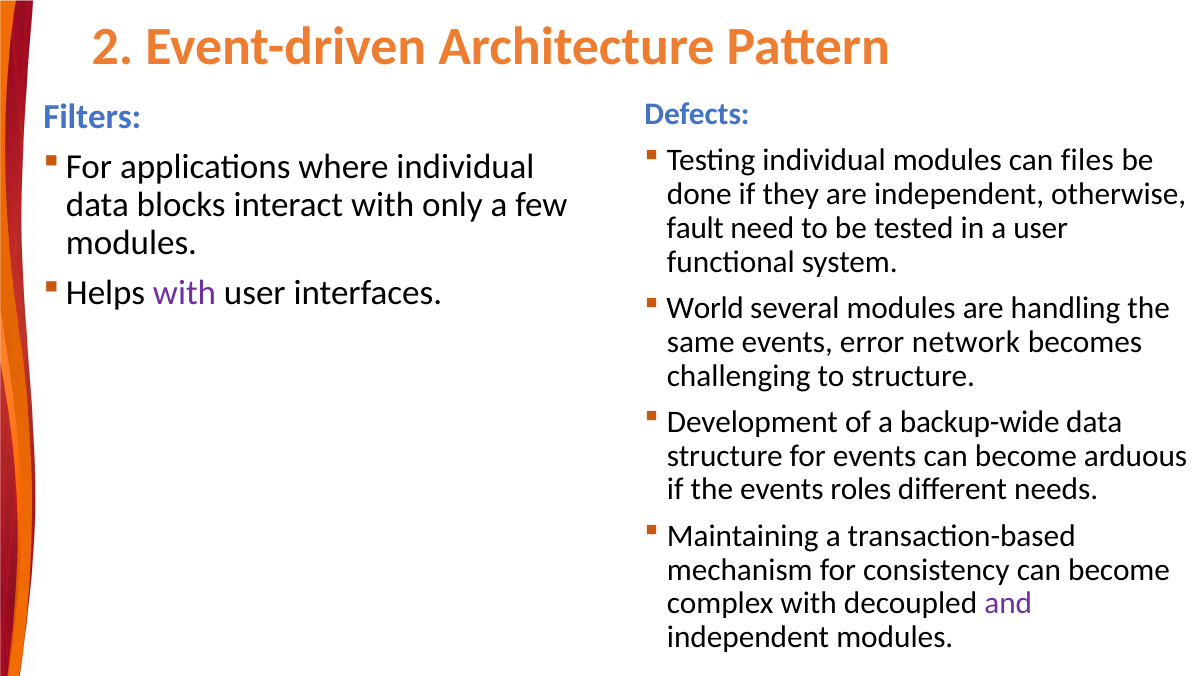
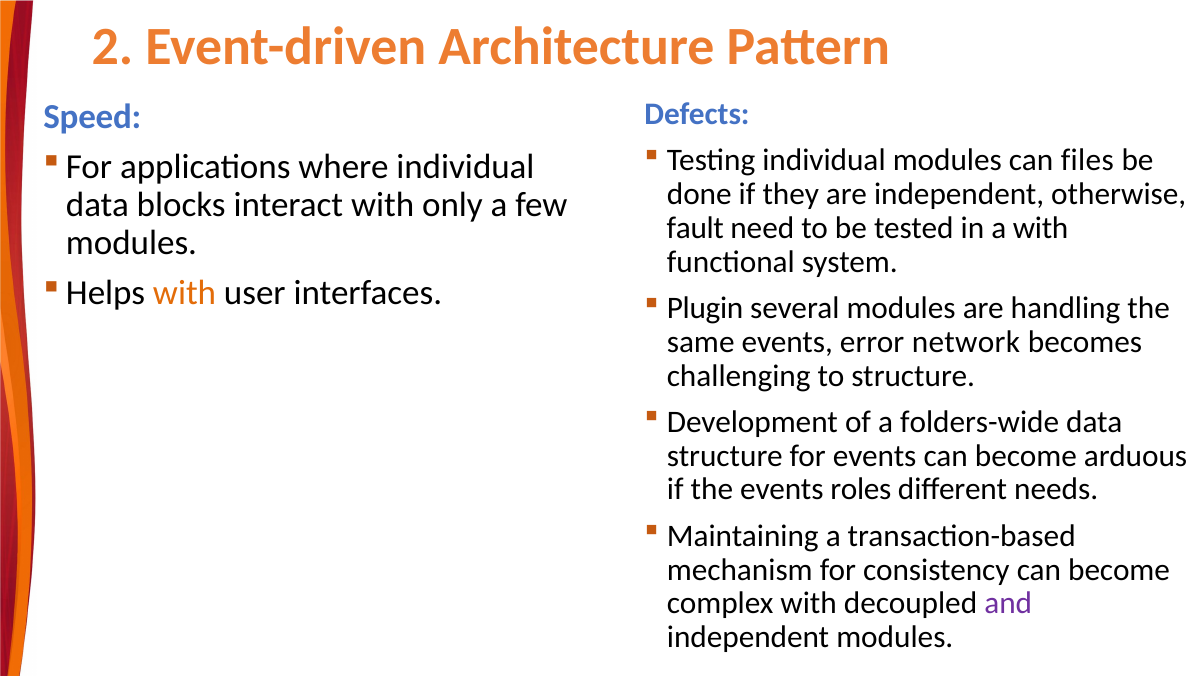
Filters: Filters -> Speed (92, 117)
a user: user -> with (1041, 228)
with colour: purple -> orange (185, 293)
World: World -> Plugin (705, 308)
backup-wide: backup-wide -> folders-wide (980, 422)
